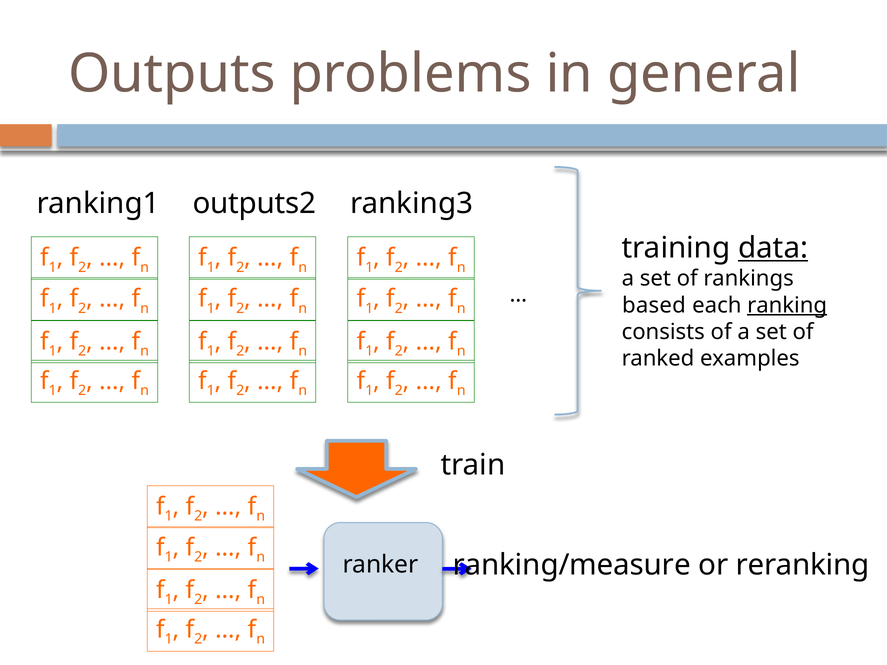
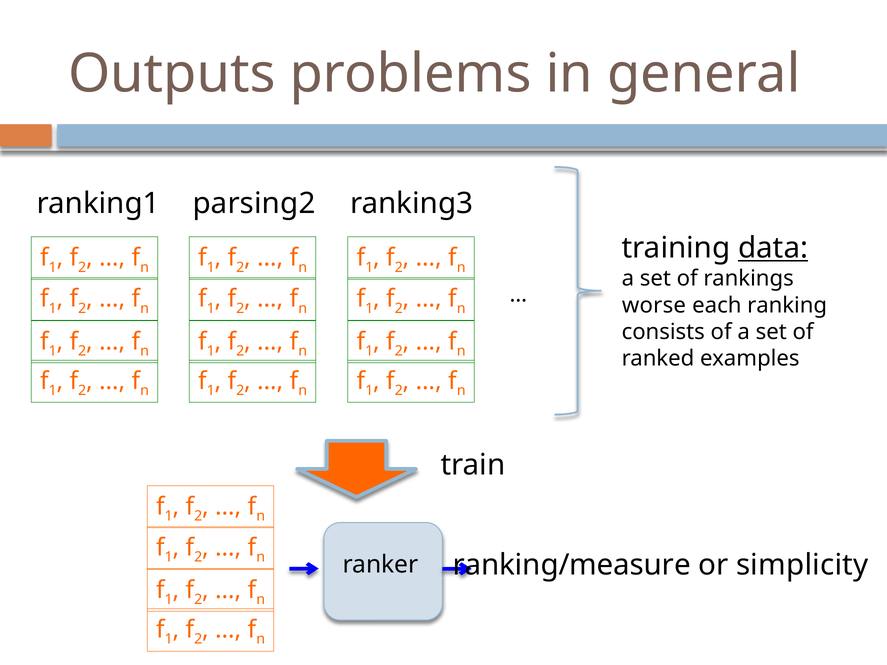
outputs2: outputs2 -> parsing2 (254, 203)
based: based -> worse (654, 305)
ranking underline: present -> none (787, 305)
reranking: reranking -> simplicity (802, 565)
